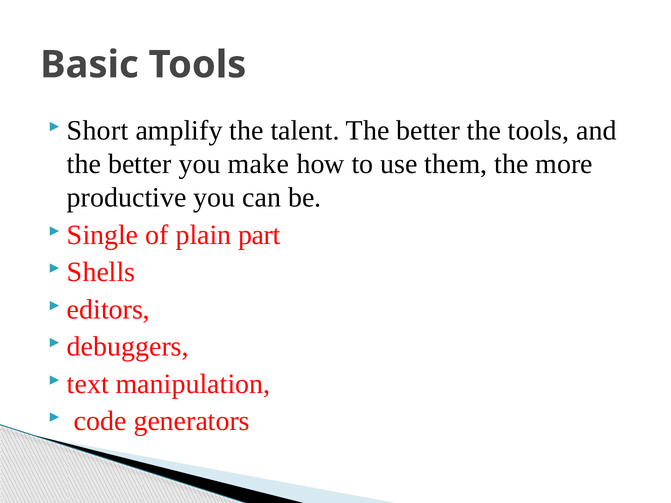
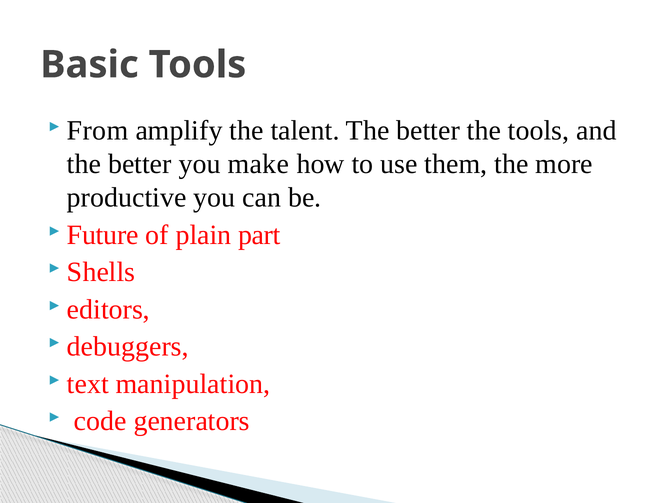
Short: Short -> From (98, 131)
Single: Single -> Future (103, 235)
